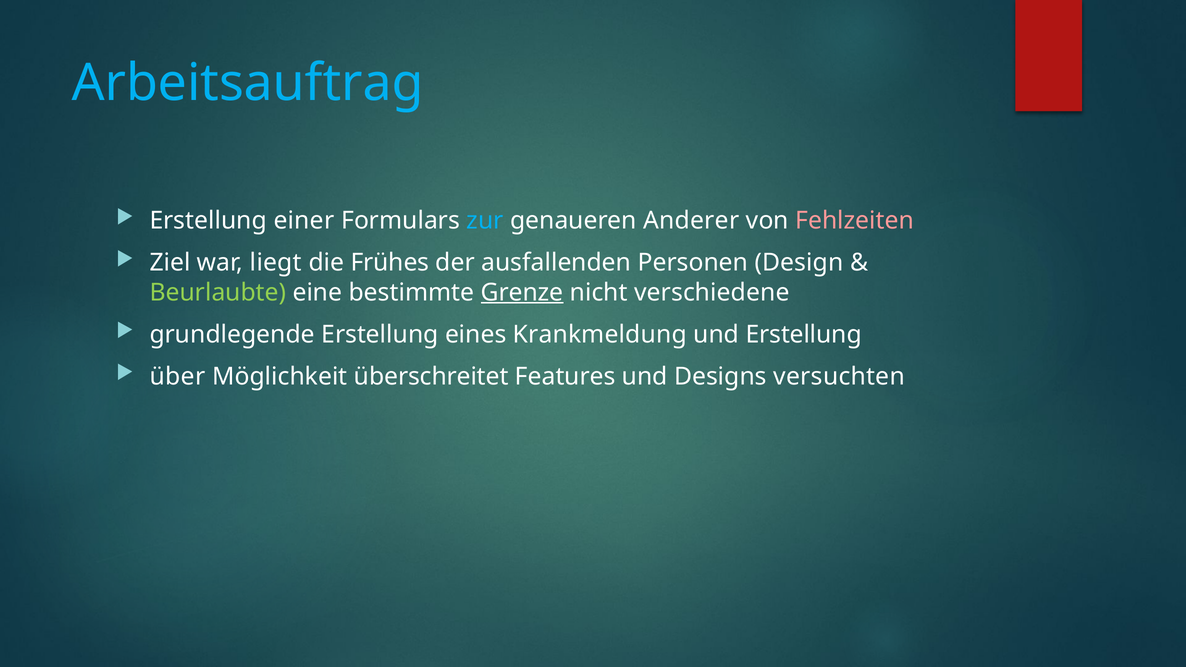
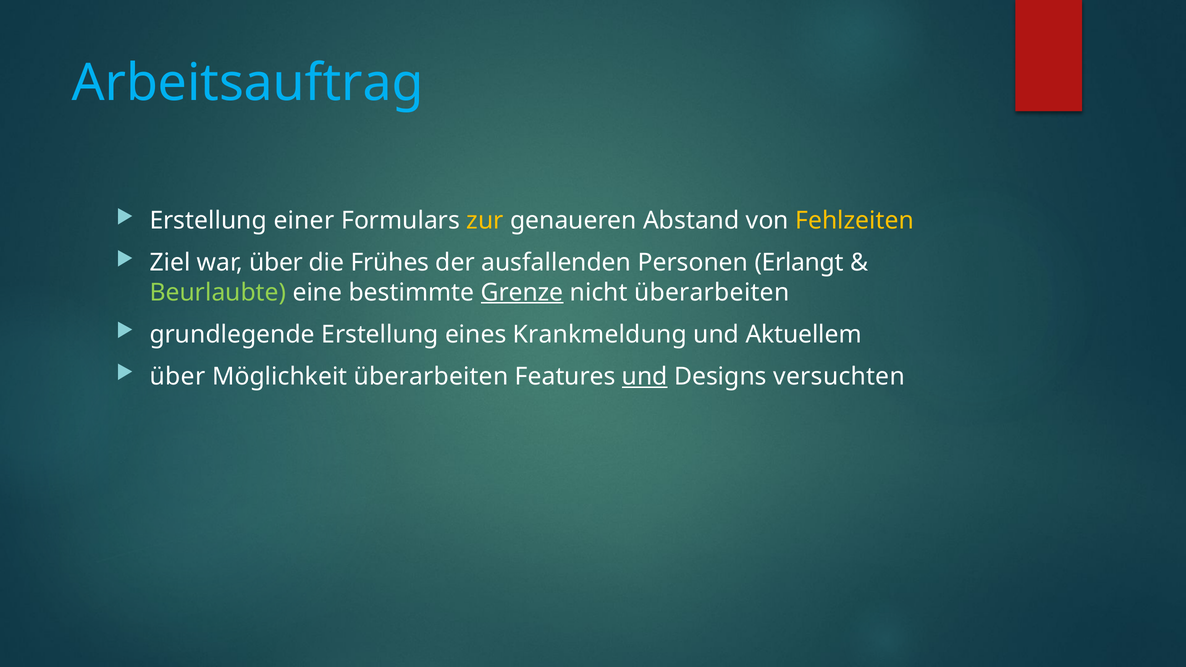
zur colour: light blue -> yellow (485, 221)
Anderer: Anderer -> Abstand (691, 221)
Fehlzeiten colour: pink -> yellow (855, 221)
war liegt: liegt -> über (276, 263)
Design: Design -> Erlangt (799, 263)
nicht verschiedene: verschiedene -> überarbeiten (712, 292)
und Erstellung: Erstellung -> Aktuellem (804, 334)
Möglichkeit überschreitet: überschreitet -> überarbeiten (431, 376)
und underline: none -> present (645, 376)
